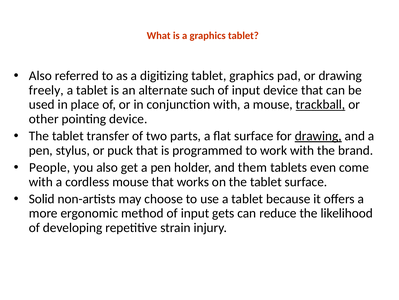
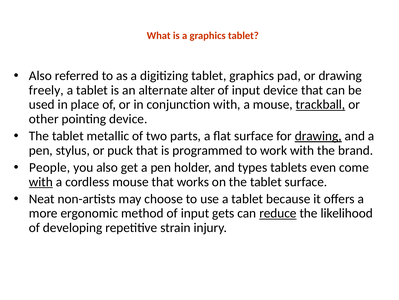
such: such -> alter (203, 90)
transfer: transfer -> metallic (108, 136)
them: them -> types (253, 167)
with underline: none -> present (41, 181)
Solid: Solid -> Neat (42, 198)
reduce underline: none -> present (278, 213)
